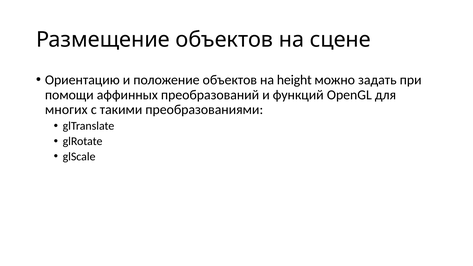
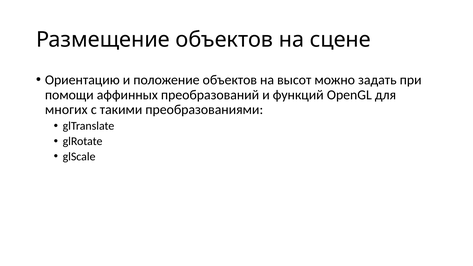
height: height -> высот (294, 80)
